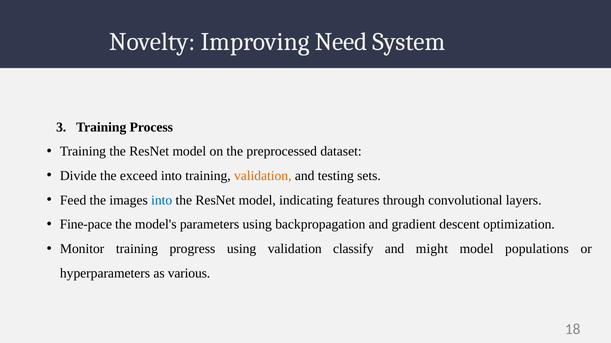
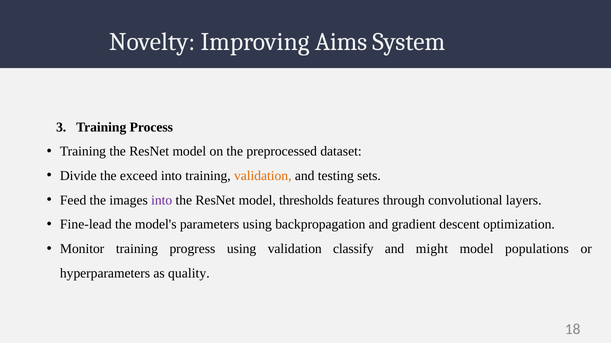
Need: Need -> Aims (341, 42)
into colour: blue -> purple (162, 201)
indicating: indicating -> thresholds (306, 201)
Fine-pace: Fine-pace -> Fine-lead (86, 225)
various: various -> quality (189, 274)
